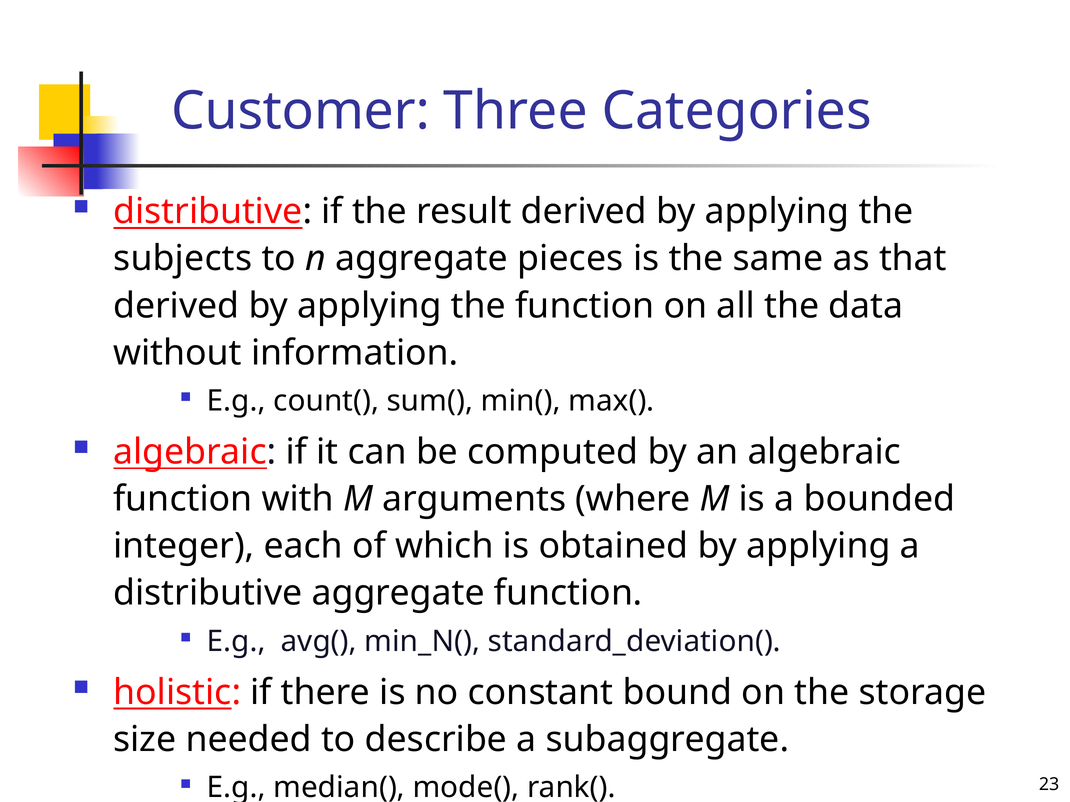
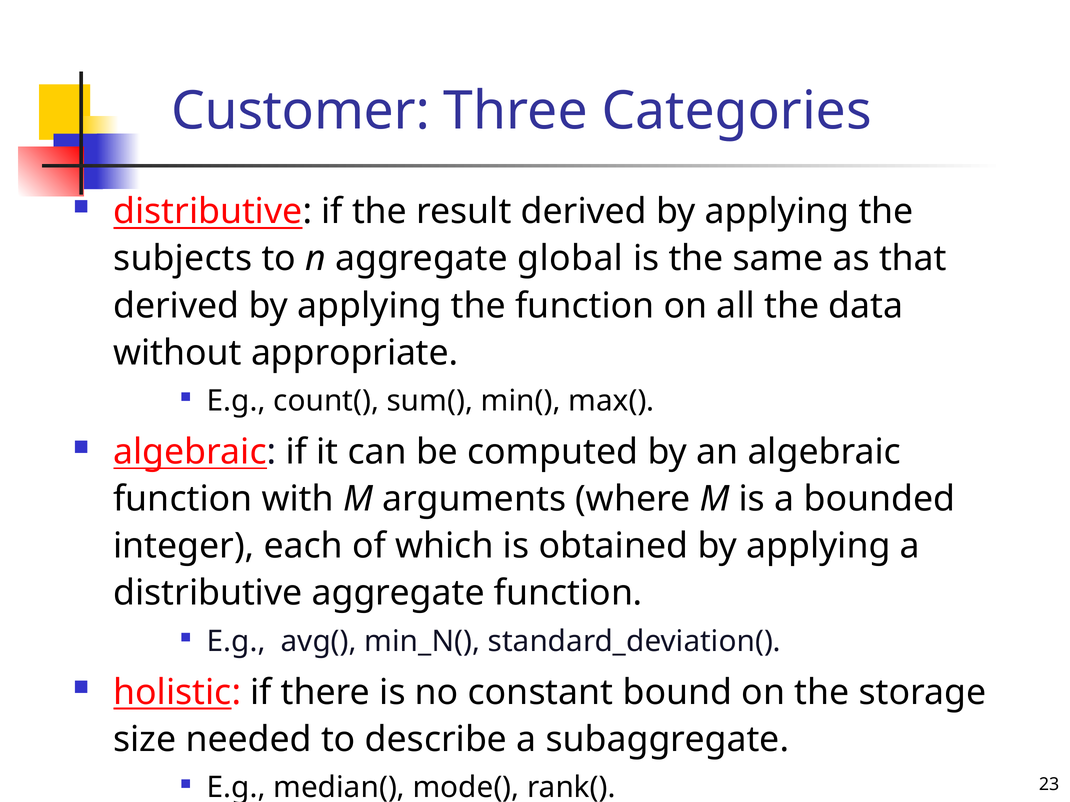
pieces: pieces -> global (570, 259)
information: information -> appropriate (355, 353)
